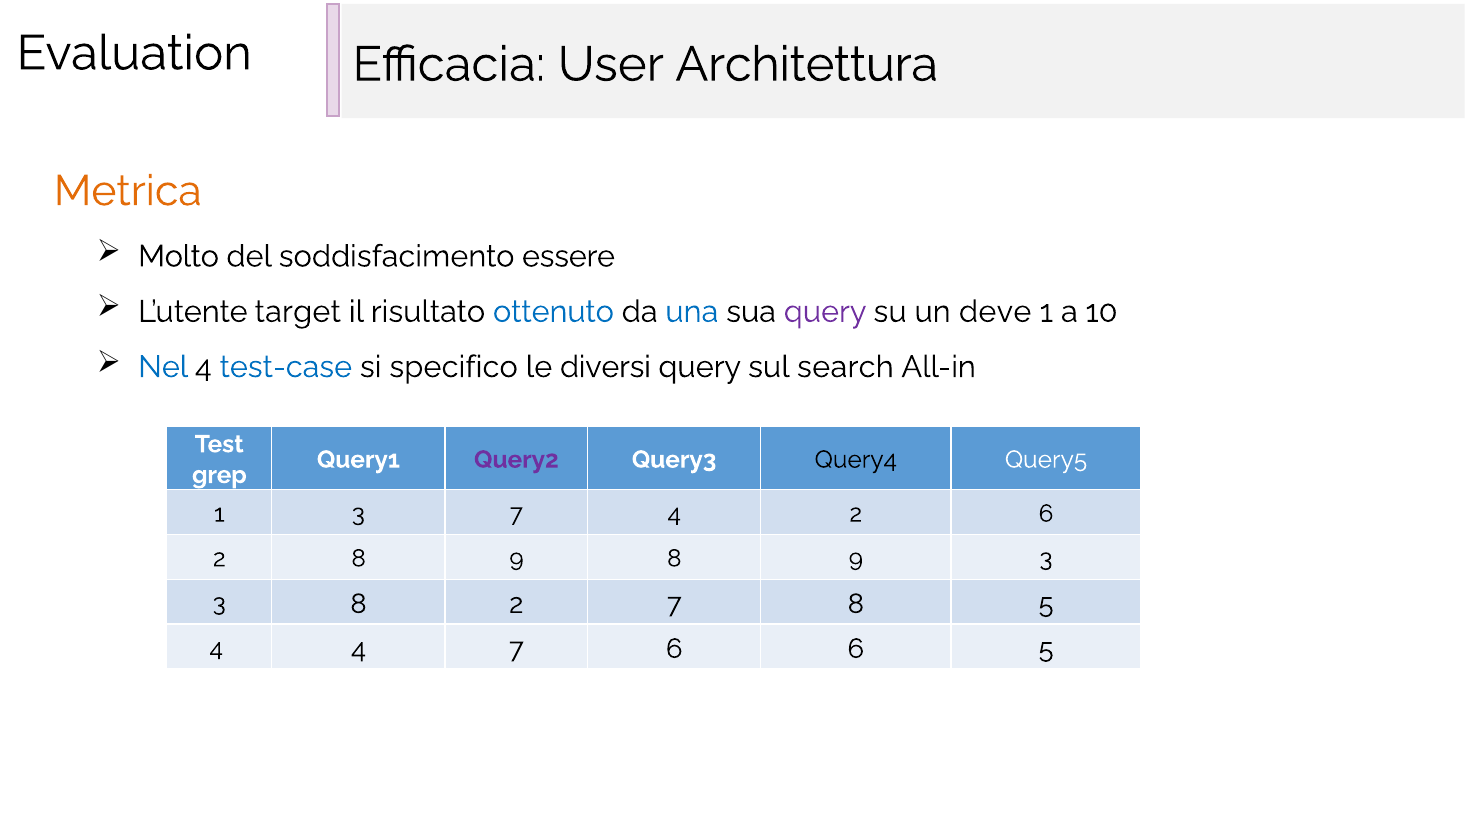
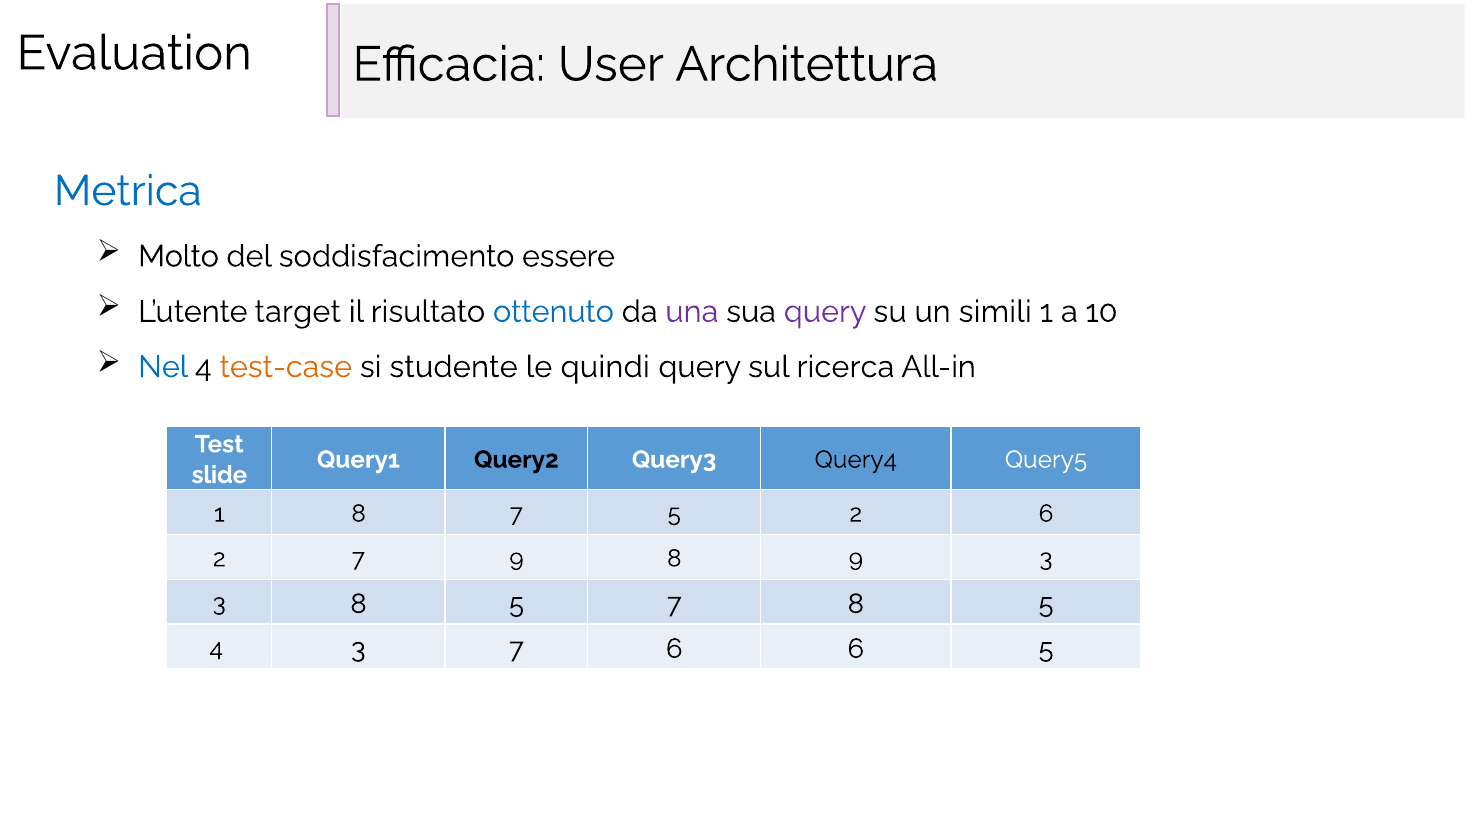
Metrica colour: orange -> blue (128, 191)
una colour: blue -> purple (692, 311)
deve: deve -> simili (995, 311)
test-case colour: blue -> orange (286, 367)
specifico: specifico -> studente (454, 367)
diversi: diversi -> quindi (605, 367)
search: search -> ricerca (845, 367)
Query2 colour: purple -> black (516, 459)
grep: grep -> slide (219, 475)
1 3: 3 -> 8 (359, 513)
7 4: 4 -> 5 (674, 513)
2 8: 8 -> 7 (358, 558)
3 8 2: 2 -> 5 (517, 604)
4 4: 4 -> 3 (358, 648)
